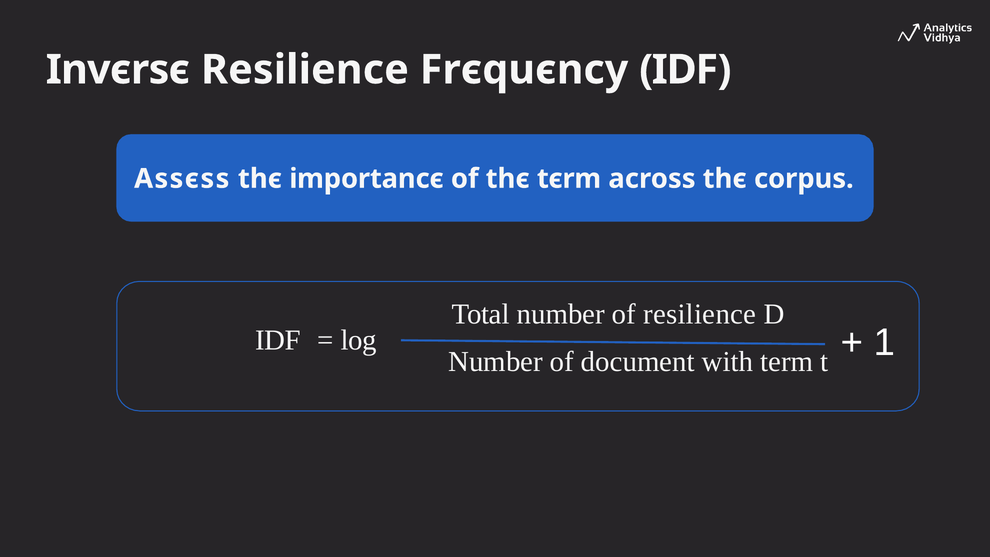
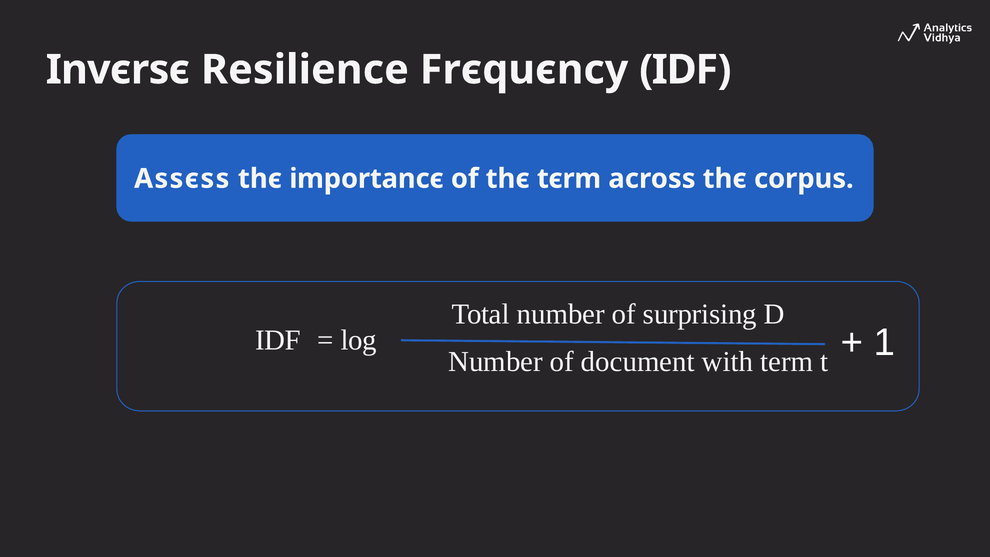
of resilience: resilience -> surprising (700, 314)
